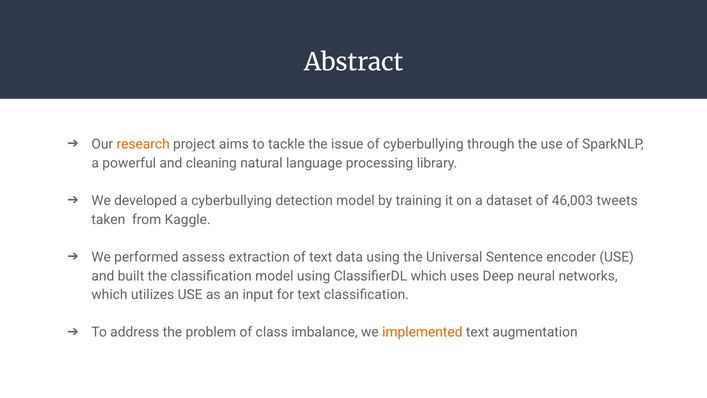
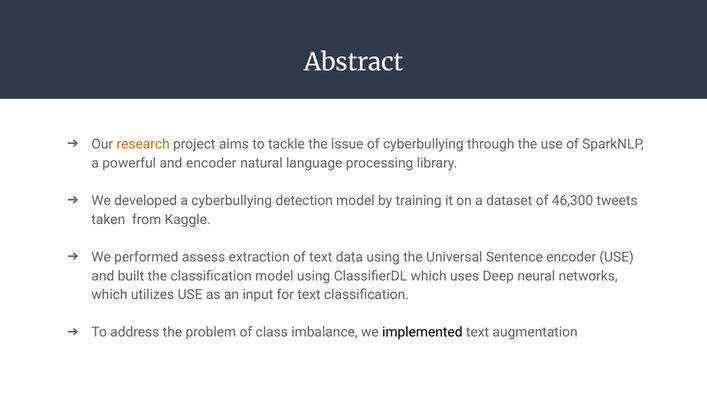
and cleaning: cleaning -> encoder (211, 163)
46,003: 46,003 -> 46,300 (572, 200)
implemented colour: orange -> black (422, 332)
